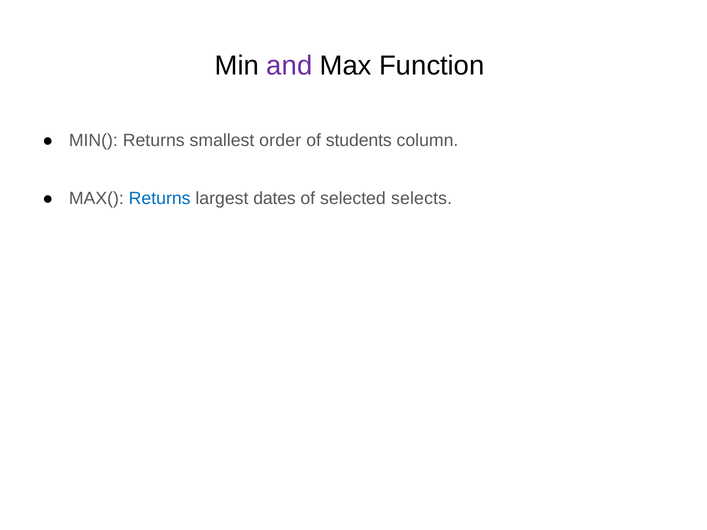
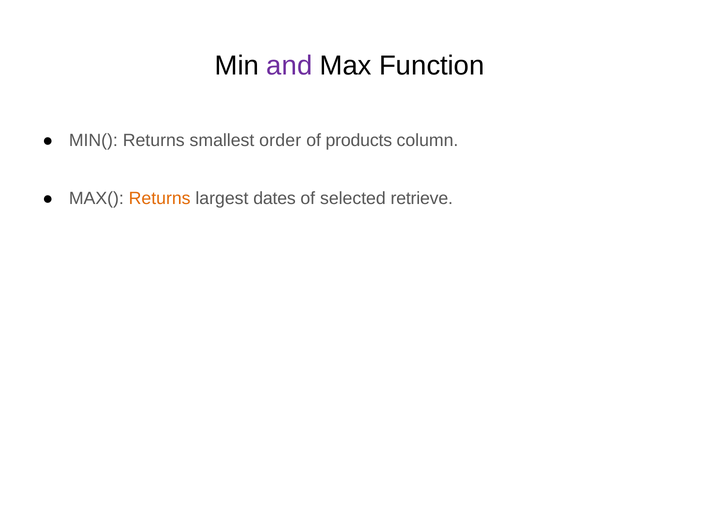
students: students -> products (359, 140)
Returns colour: blue -> orange (160, 198)
selects: selects -> retrieve (422, 198)
